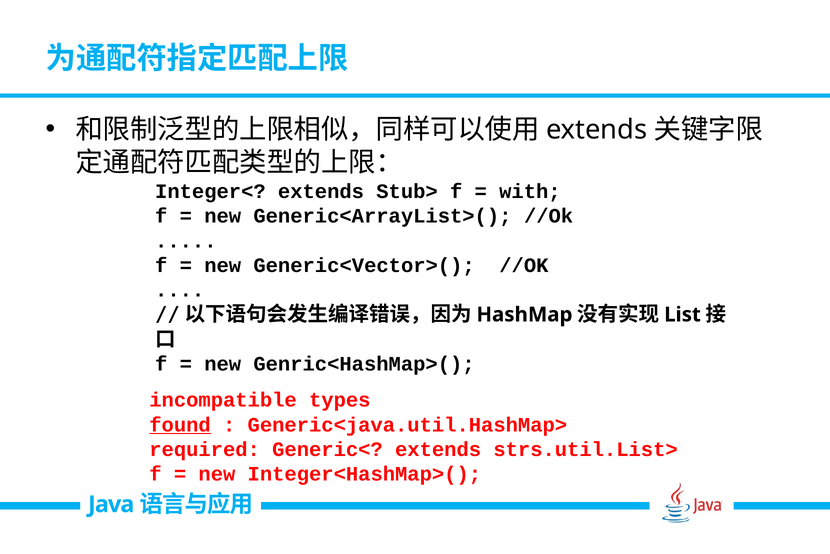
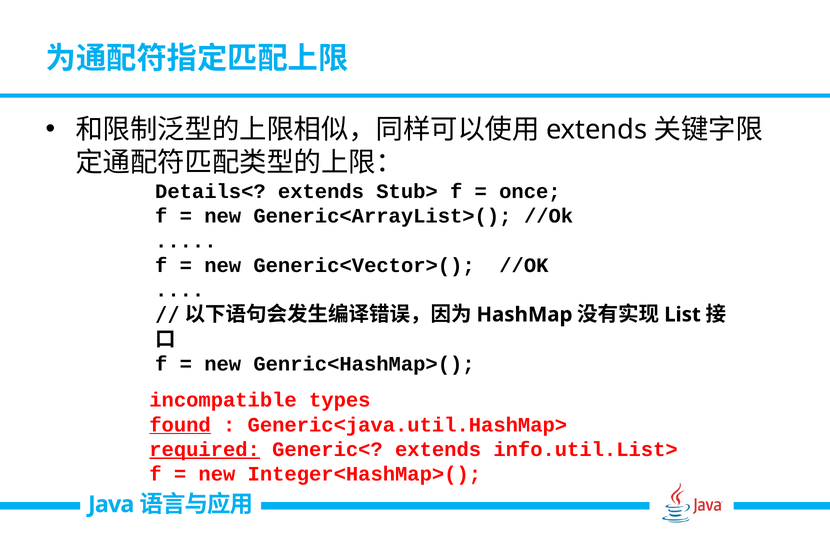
Integer<: Integer< -> Details< (210, 191)
with: with -> once (530, 191)
required underline: none -> present (205, 449)
strs.util.List>: strs.util.List> -> info.util.List> (586, 449)
